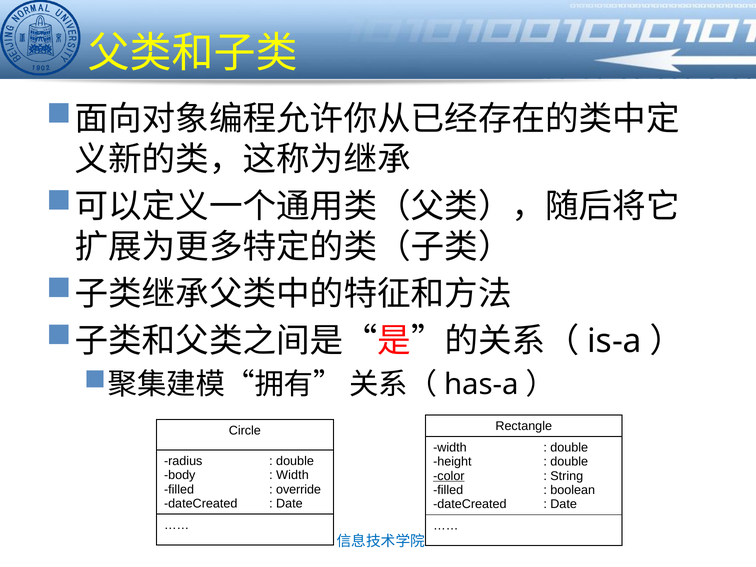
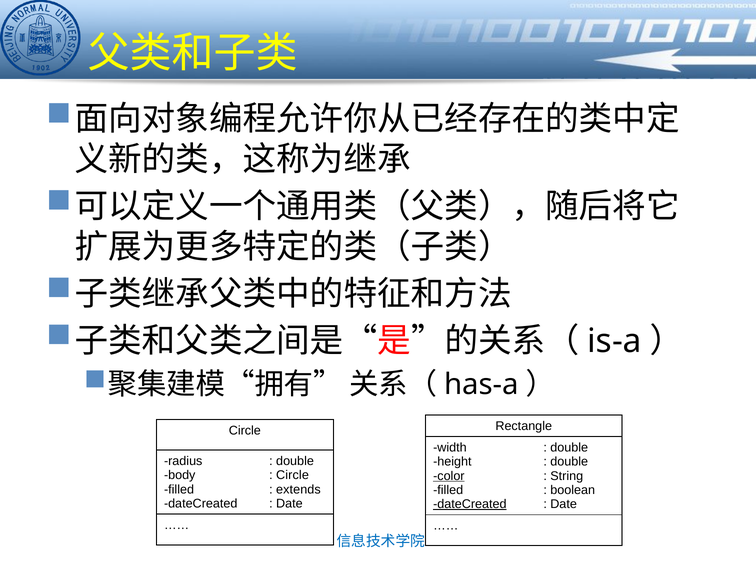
Width: Width -> Circle (292, 475)
override: override -> extends (298, 489)
dateCreated underline: none -> present (470, 504)
